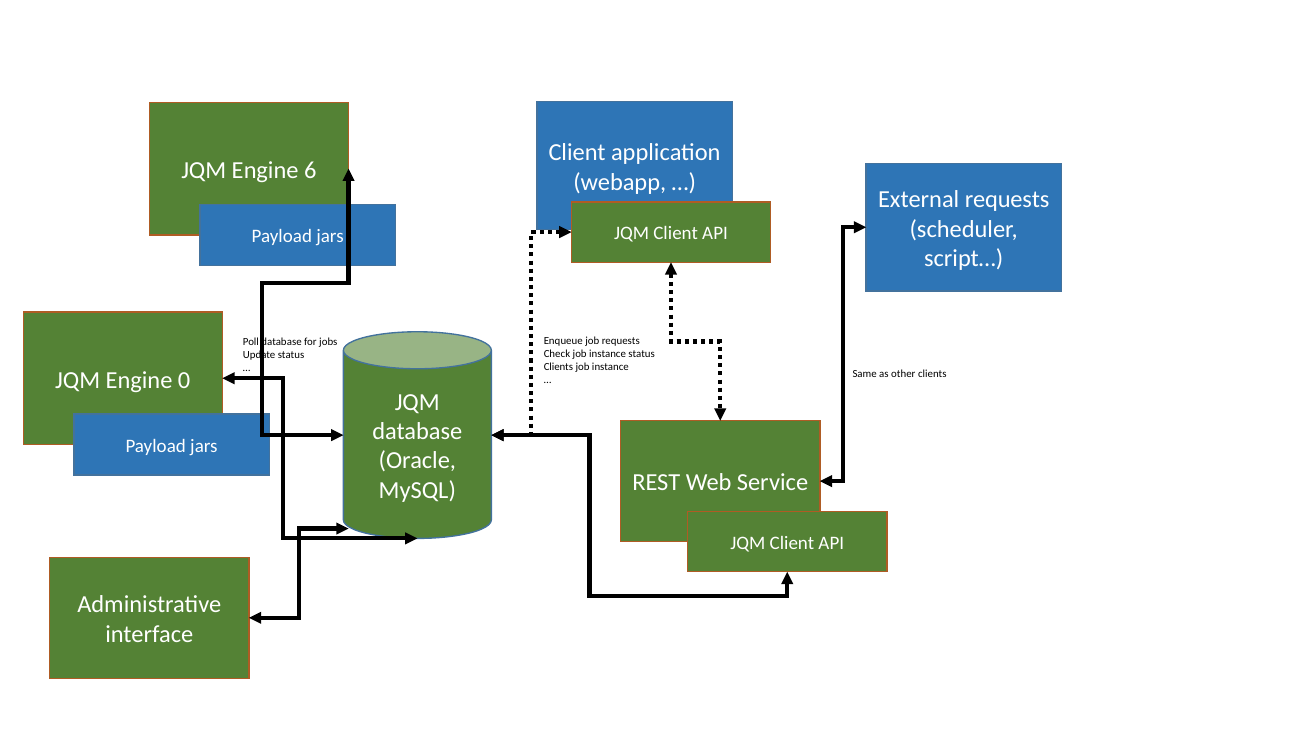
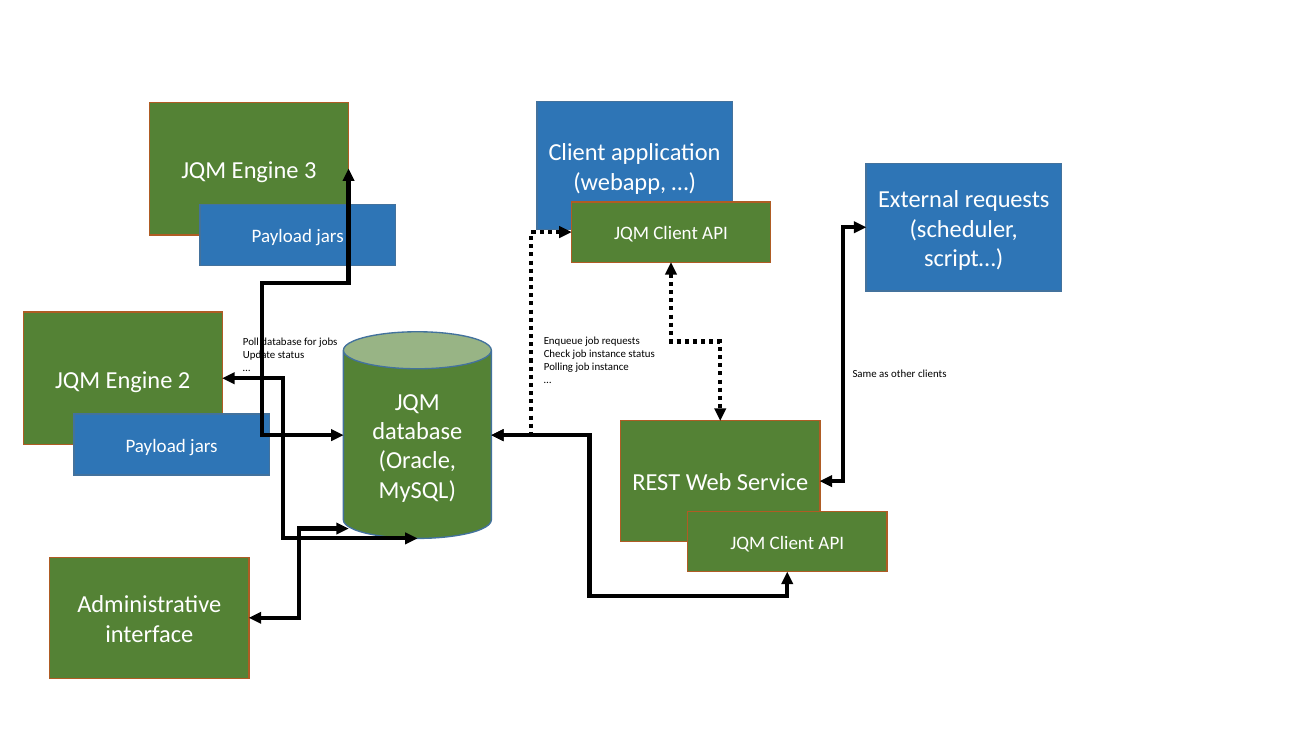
6: 6 -> 3 (310, 170)
Clients: Clients -> Polling (558, 367)
0: 0 -> 2 (184, 380)
